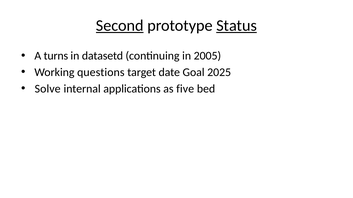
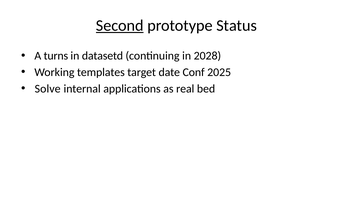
Status underline: present -> none (237, 26)
2005: 2005 -> 2028 (207, 56)
questions: questions -> templates (101, 72)
Goal: Goal -> Conf (194, 72)
five: five -> real (185, 89)
